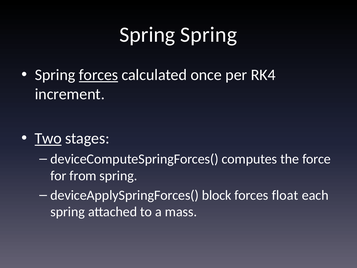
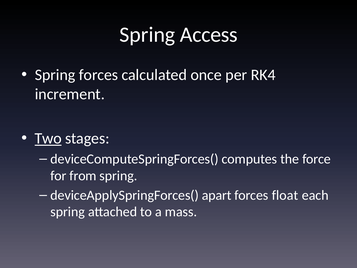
Spring Spring: Spring -> Access (209, 35)
forces underline: present -> none (99, 75)
block: block -> apart (217, 195)
